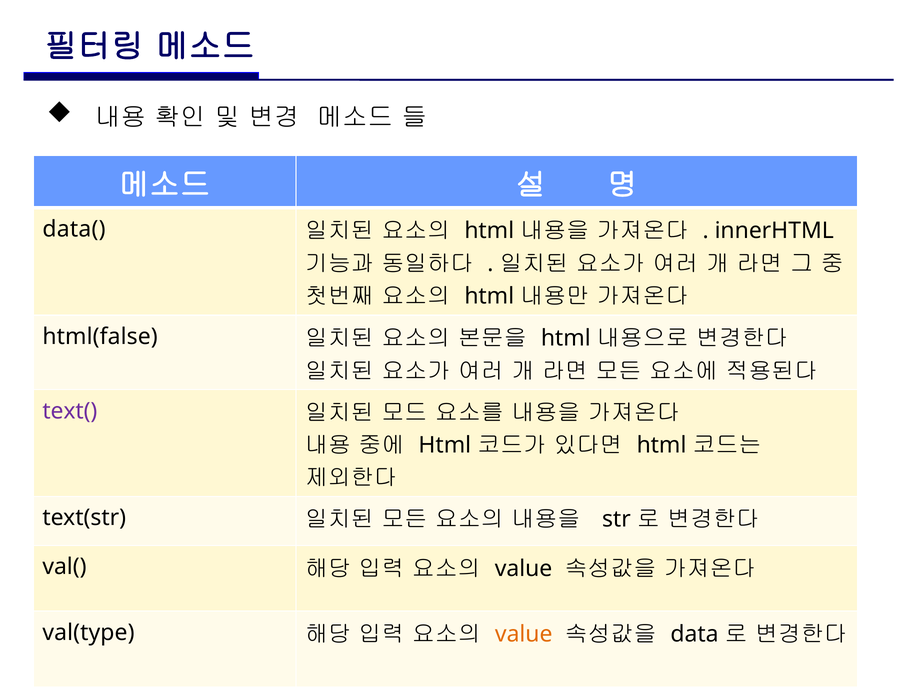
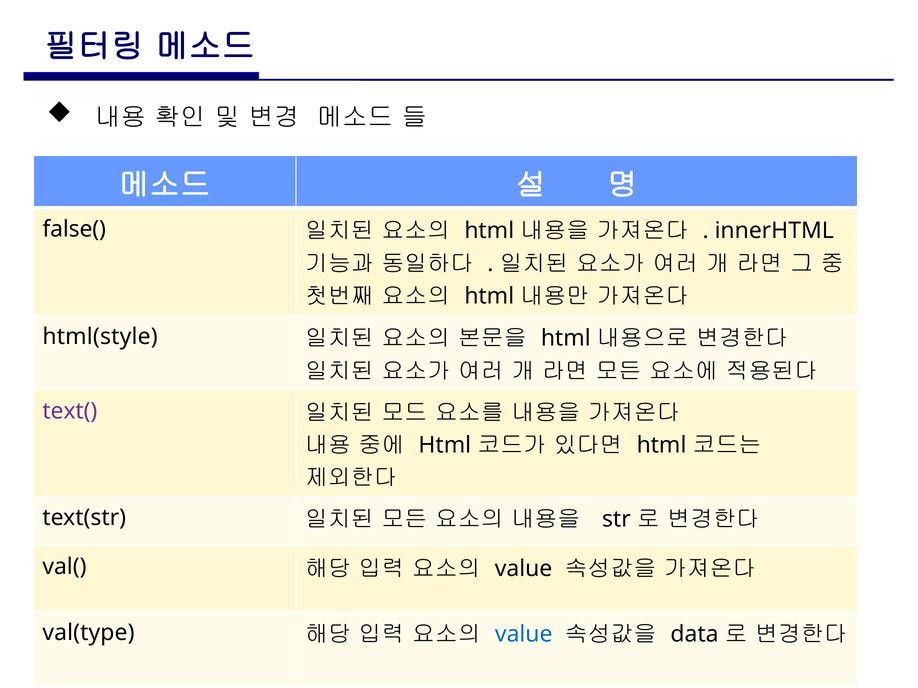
data(: data( -> false( (74, 230)
html(false: html(false -> html(style (100, 337)
value colour: orange -> blue (524, 634)
